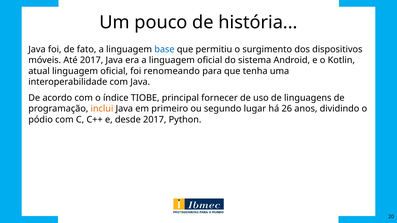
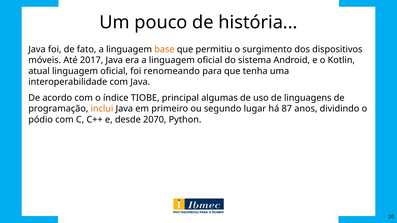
base colour: blue -> orange (164, 49)
fornecer: fornecer -> algumas (220, 98)
26: 26 -> 87 (287, 109)
desde 2017: 2017 -> 2070 (155, 120)
